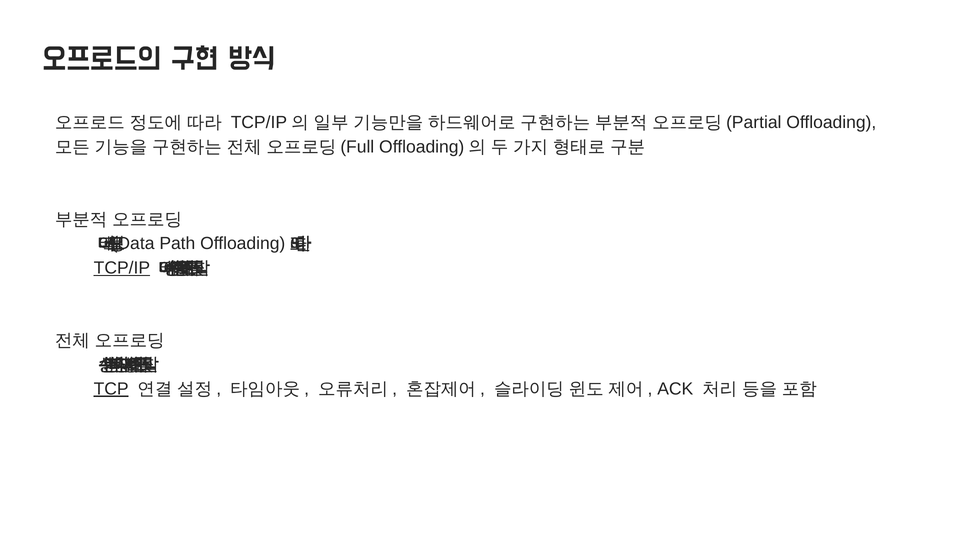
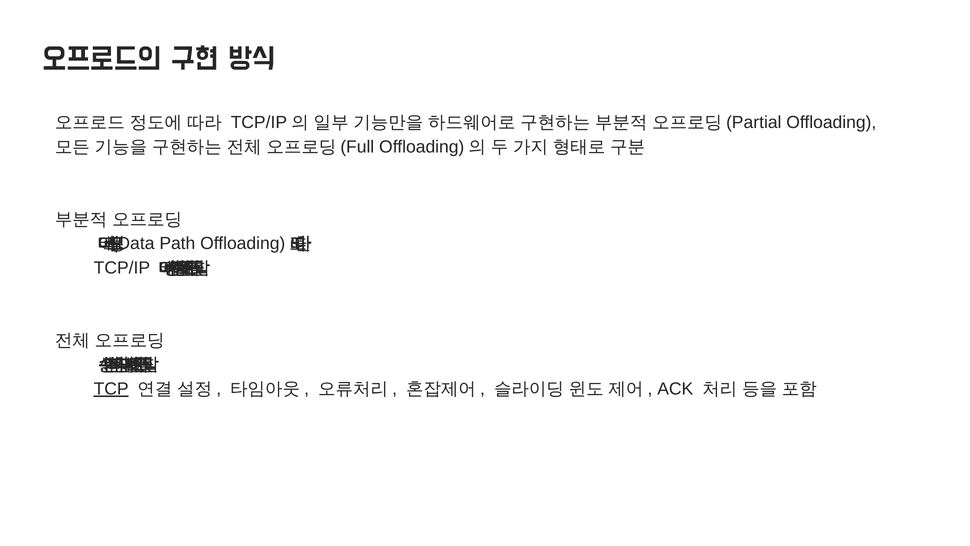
TCP/IP underline: present -> none (122, 268)
